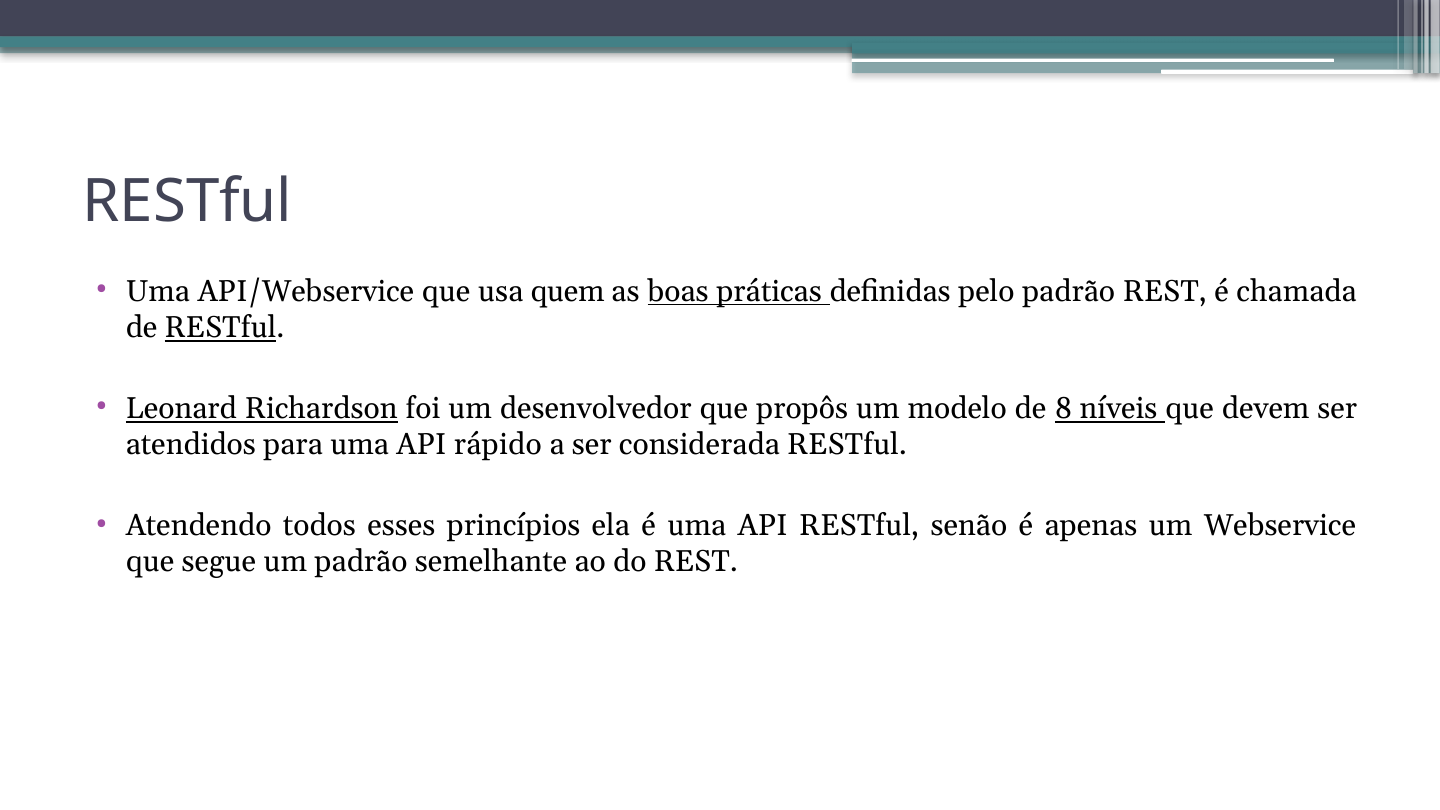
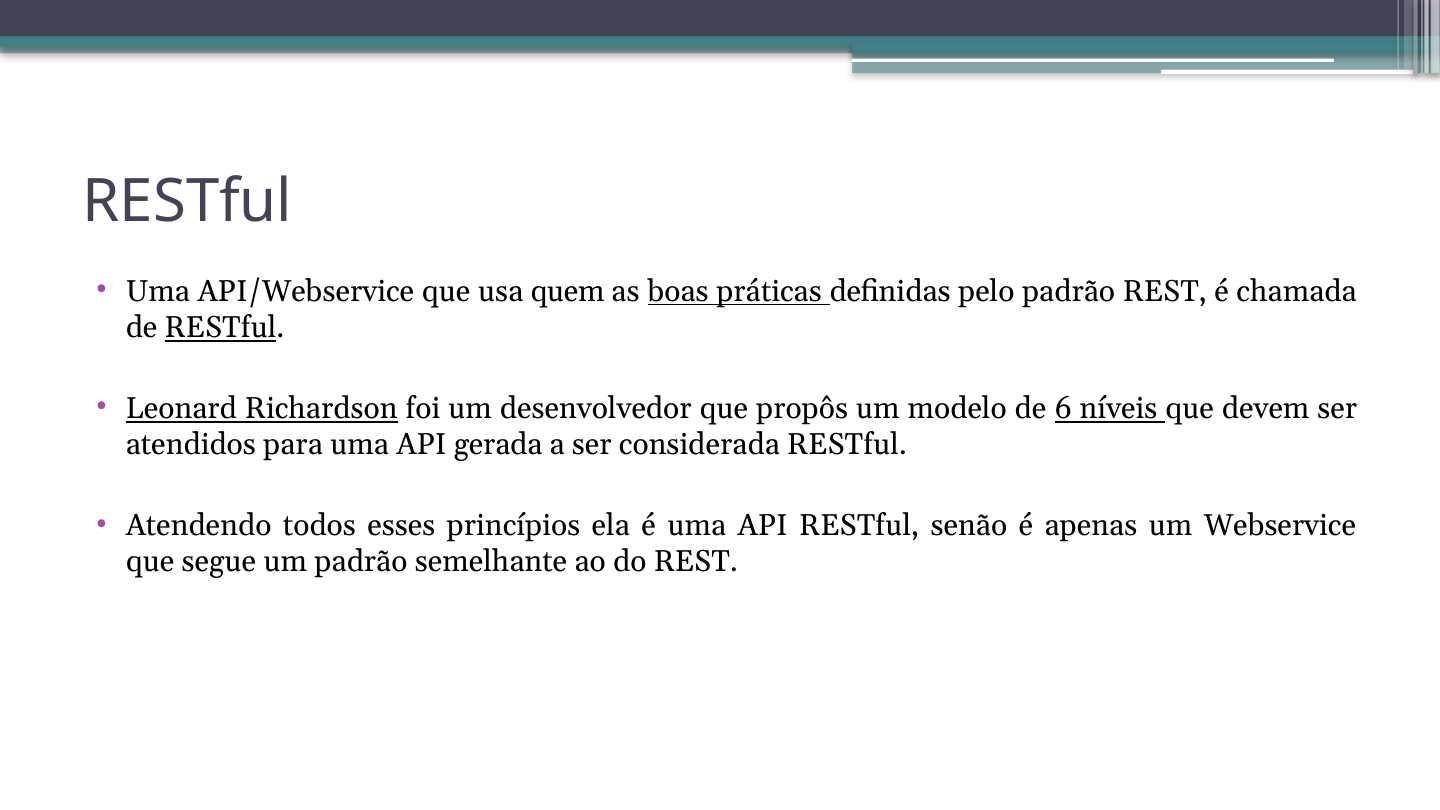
8: 8 -> 6 (1063, 408)
rápido: rápido -> gerada (498, 444)
